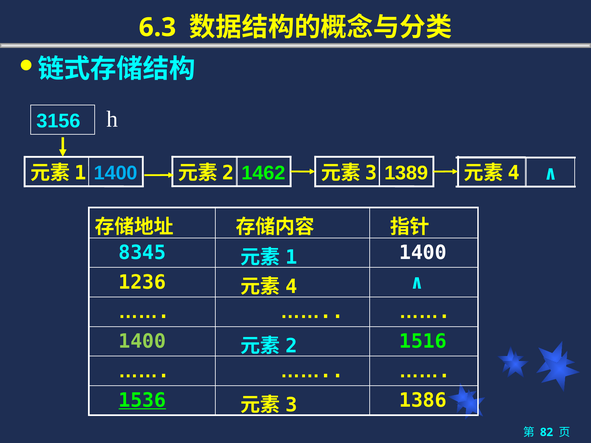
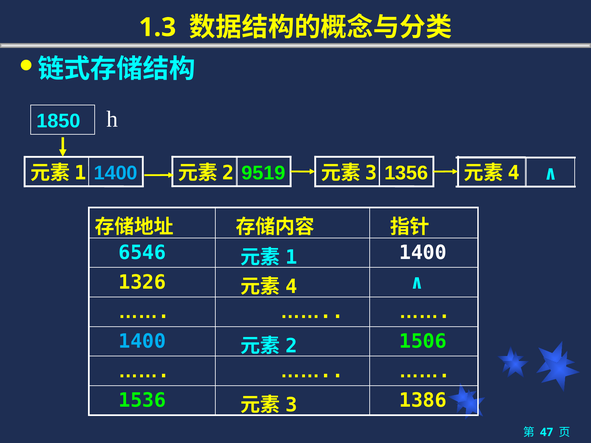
6.3: 6.3 -> 1.3 (157, 27)
3156: 3156 -> 1850 (58, 121)
1462: 1462 -> 9519 (263, 173)
1389: 1389 -> 1356 (406, 173)
8345: 8345 -> 6546 (142, 253)
1236: 1236 -> 1326 (142, 282)
1400 colour: light green -> light blue (142, 342)
1516: 1516 -> 1506 (423, 342)
1536 underline: present -> none (142, 401)
82: 82 -> 47 (547, 432)
